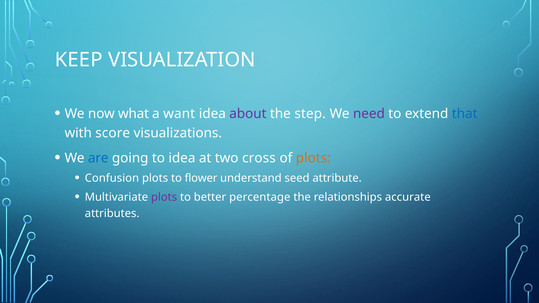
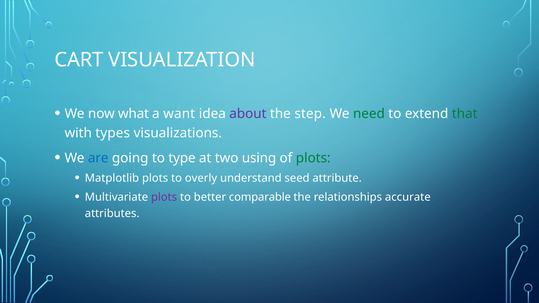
KEEP: KEEP -> CART (79, 60)
need colour: purple -> green (369, 114)
that colour: blue -> green (465, 114)
score: score -> types (113, 133)
to idea: idea -> type (182, 158)
cross: cross -> using (259, 158)
plots colour: orange -> green (313, 158)
Confusion: Confusion -> Matplotlib (112, 178)
flower: flower -> overly (201, 178)
percentage: percentage -> comparable (260, 197)
